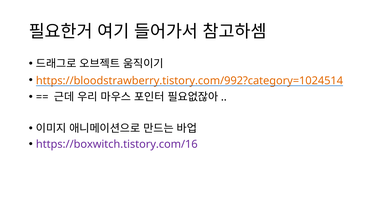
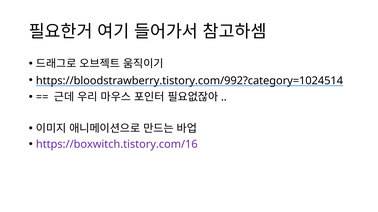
https://bloodstrawberry.tistory.com/992?category=1024514 colour: orange -> black (189, 81)
